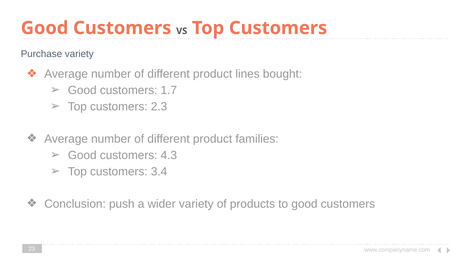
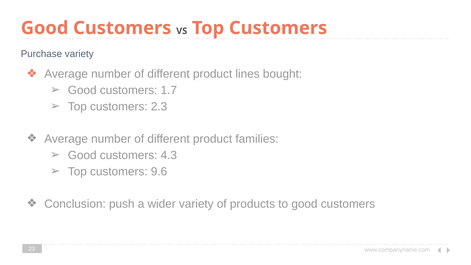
3.4: 3.4 -> 9.6 (159, 172)
